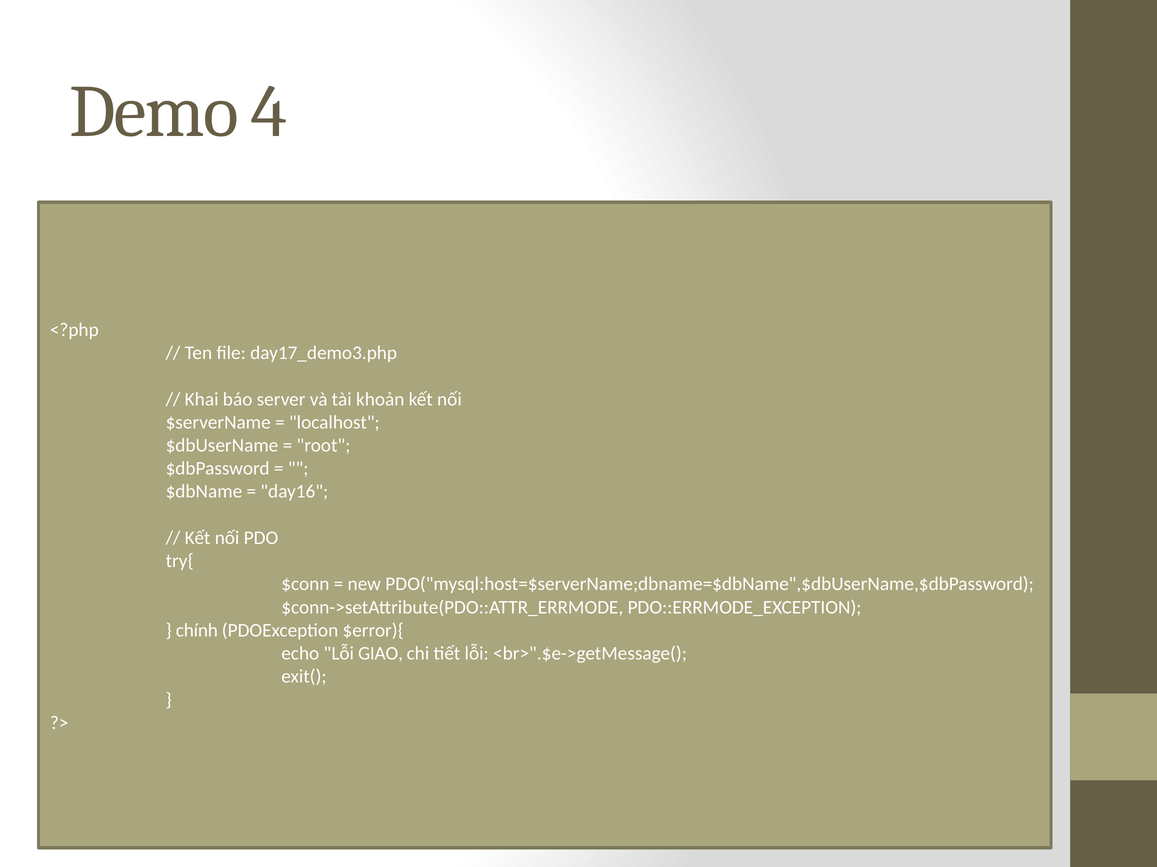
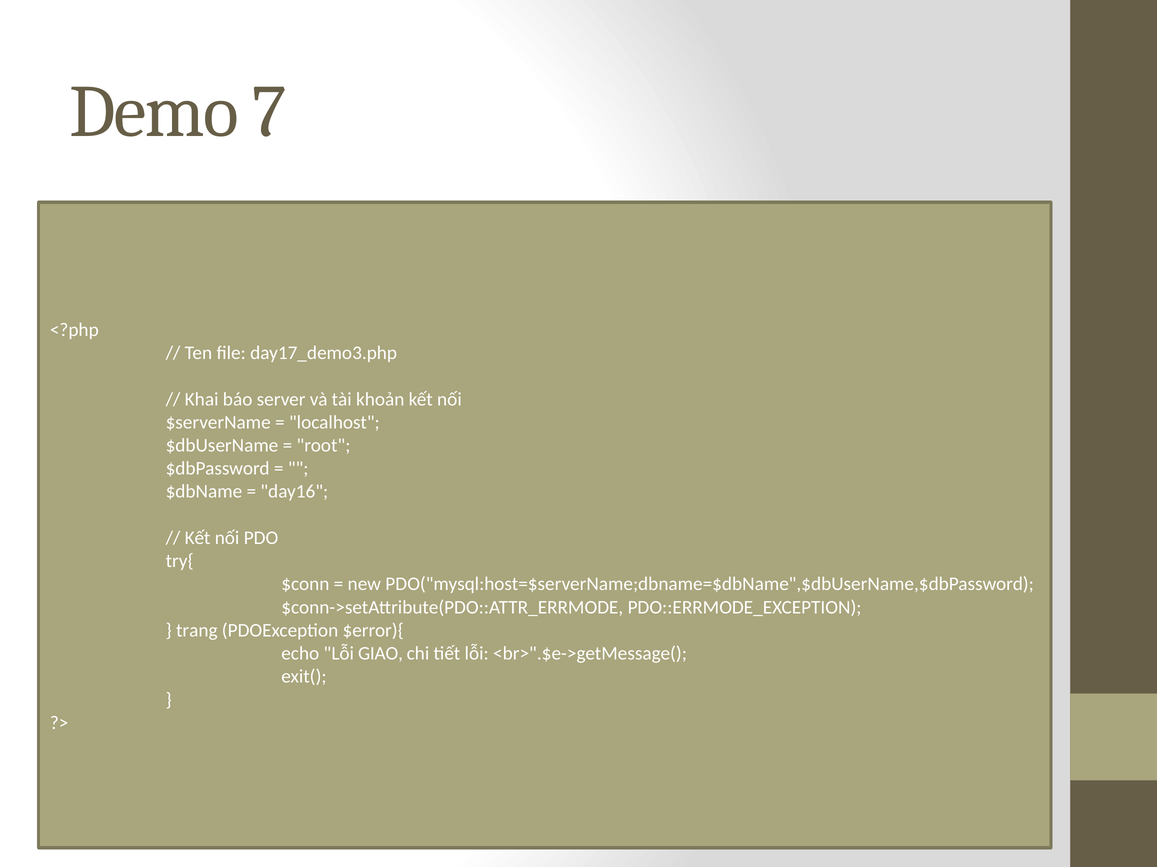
4: 4 -> 7 (269, 112)
chính: chính -> trang (197, 631)
